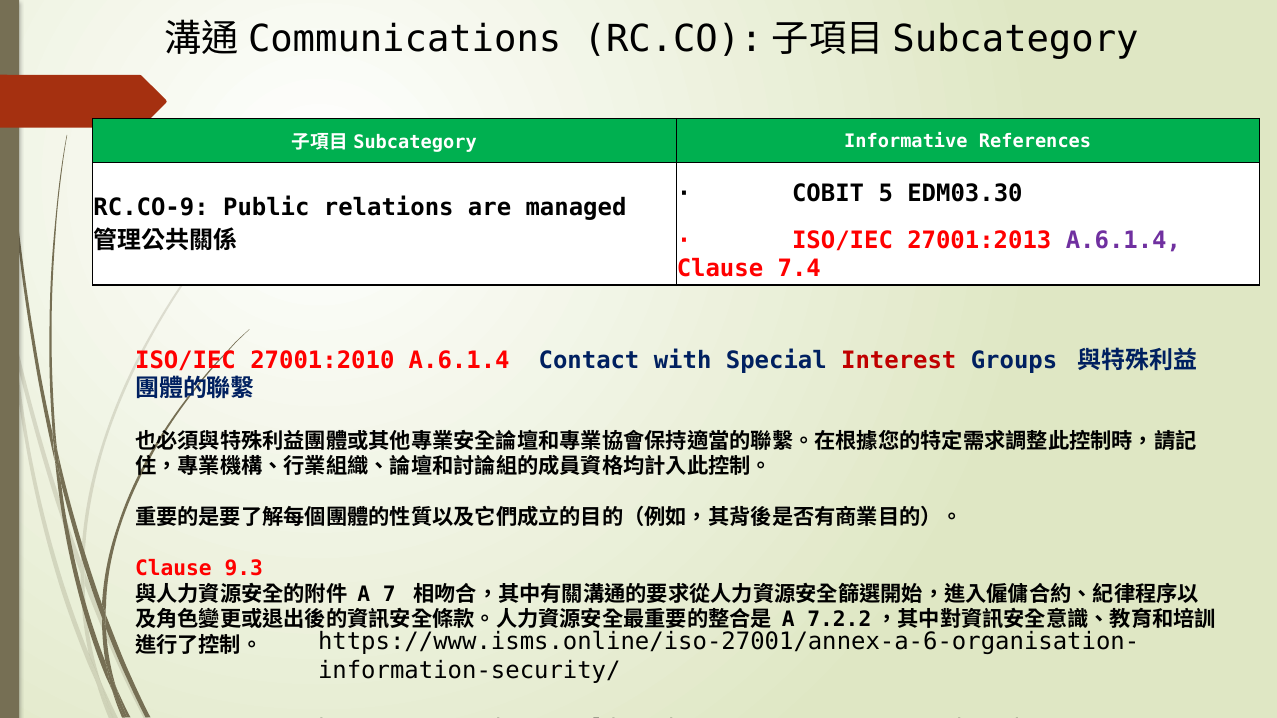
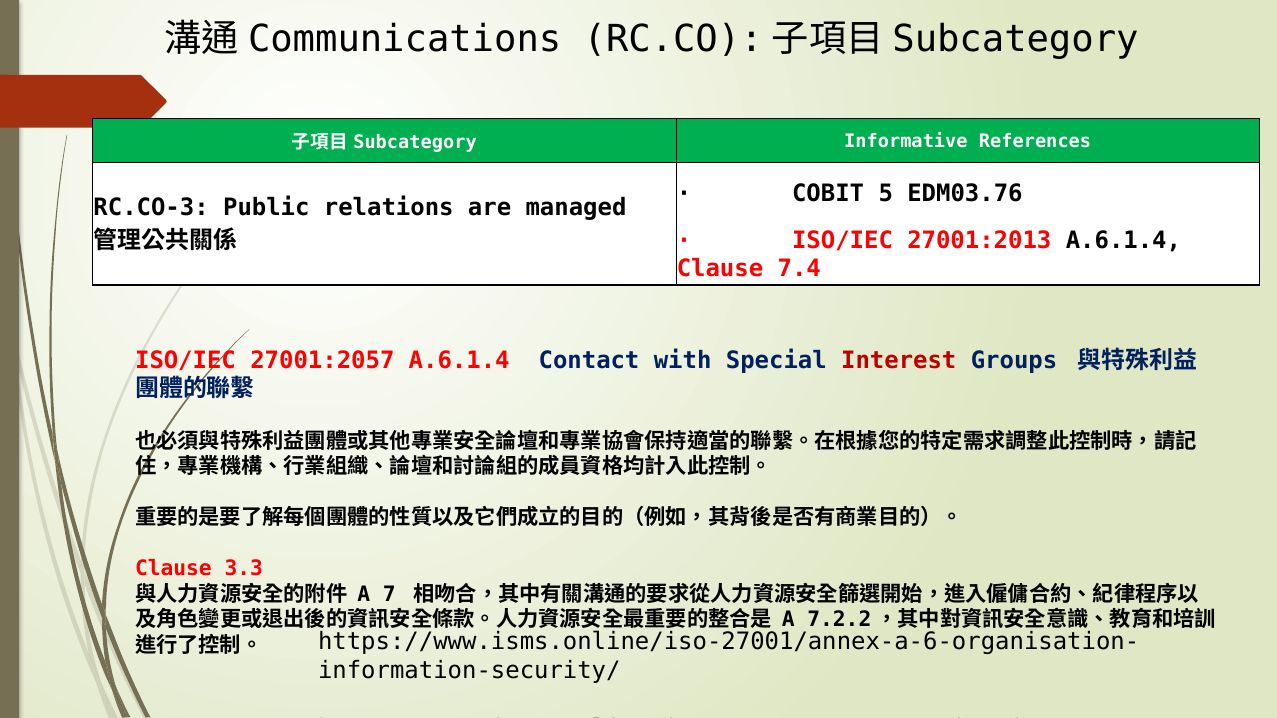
EDM03.30: EDM03.30 -> EDM03.76 (965, 193)
RC.CO-9: RC.CO-9 -> RC.CO-3 (151, 207)
A.6.1.4 colour: purple -> black (1123, 241)
27001:2010: 27001:2010 -> 27001:2057 (322, 360)
9.3: 9.3 -> 3.3 (244, 569)
